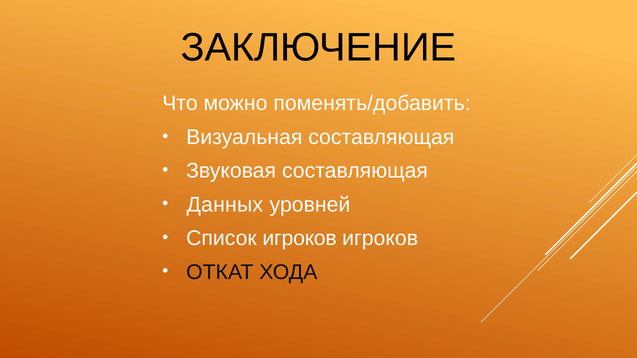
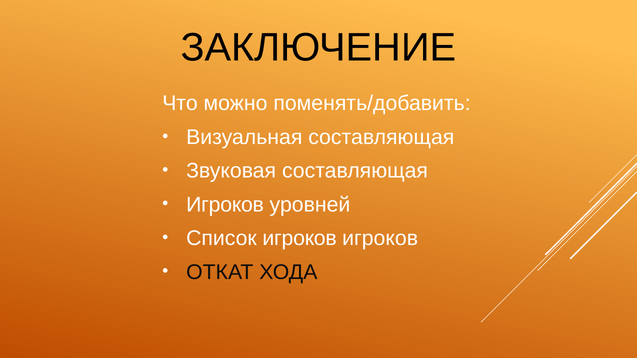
Данных: Данных -> Игроков (225, 205)
